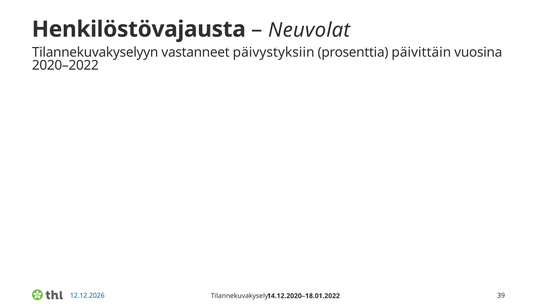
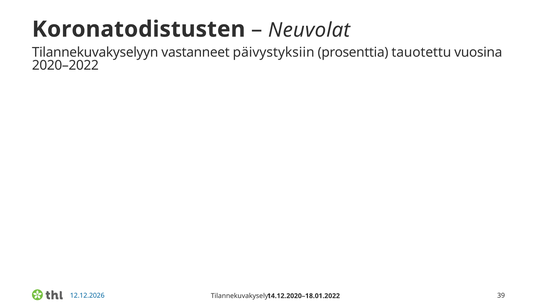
Henkilöstövajausta: Henkilöstövajausta -> Koronatodistusten (139, 29)
päivittäin: päivittäin -> tauotettu (421, 52)
